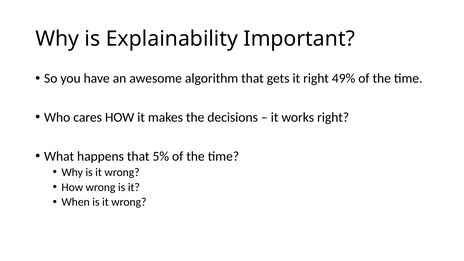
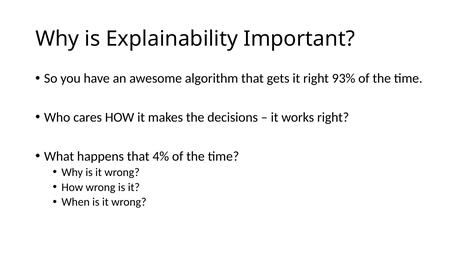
49%: 49% -> 93% (344, 78)
5%: 5% -> 4% (161, 156)
